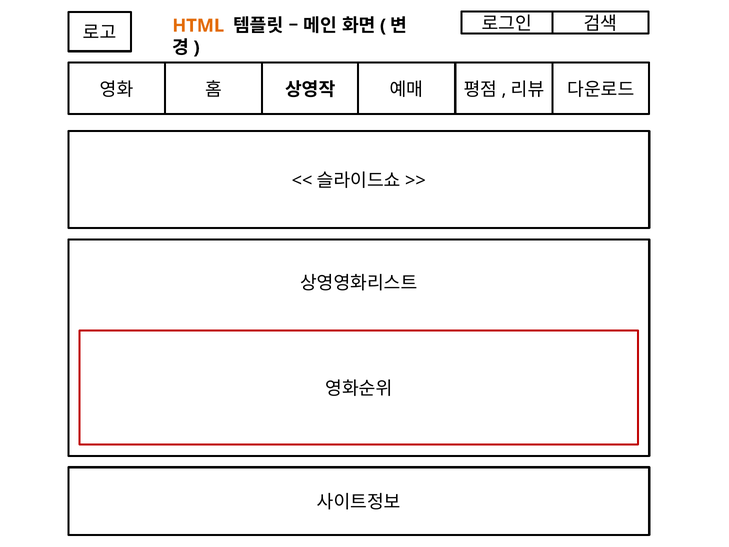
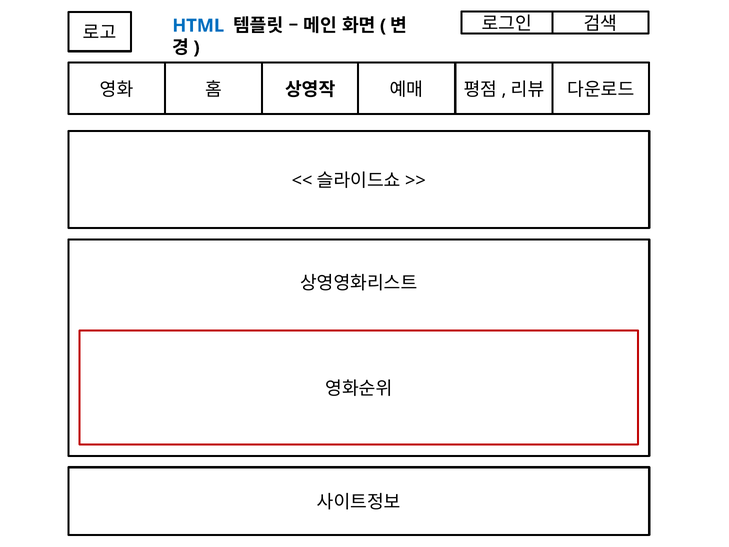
HTML colour: orange -> blue (198, 26)
